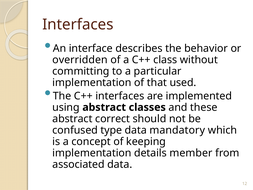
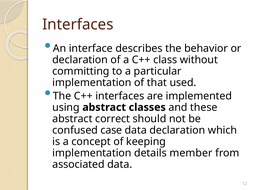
overridden: overridden -> declaration (80, 60)
type: type -> case (111, 130)
data mandatory: mandatory -> declaration (177, 130)
